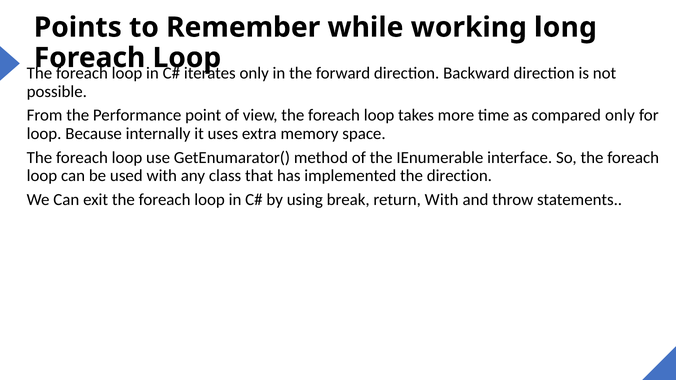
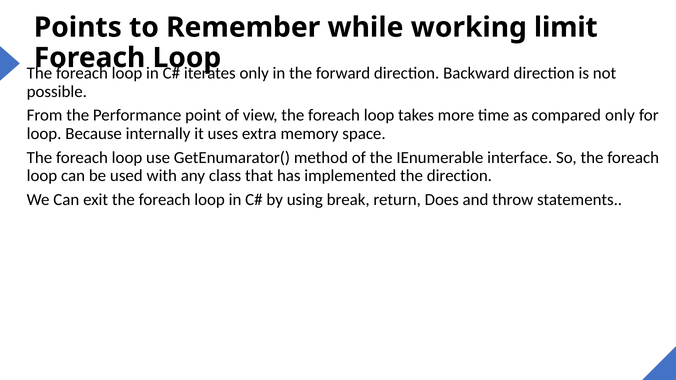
long: long -> limit (566, 27)
return With: With -> Does (442, 200)
